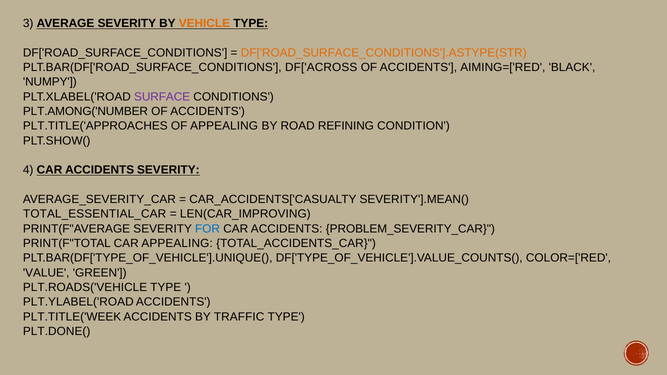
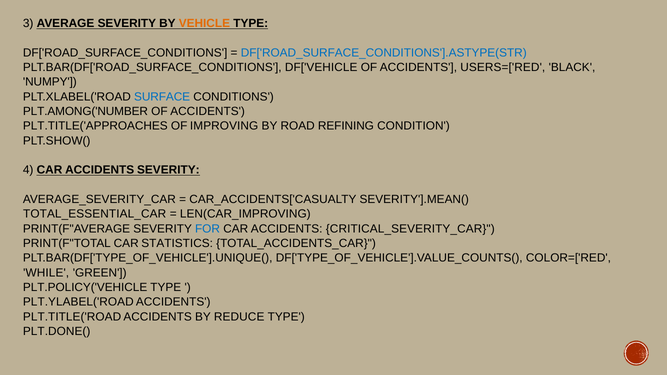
DF['ROAD_SURFACE_CONDITIONS'].ASTYPE(STR colour: orange -> blue (384, 53)
DF['ACROSS: DF['ACROSS -> DF['VEHICLE (321, 67)
AIMING=['RED: AIMING=['RED -> USERS=['RED (503, 67)
SURFACE colour: purple -> blue (162, 97)
OF APPEALING: APPEALING -> IMPROVING (224, 126)
PROBLEM_SEVERITY_CAR: PROBLEM_SEVERITY_CAR -> CRITICAL_SEVERITY_CAR (410, 229)
CAR APPEALING: APPEALING -> STATISTICS (177, 244)
VALUE: VALUE -> WHILE (46, 273)
PLT.ROADS('VEHICLE: PLT.ROADS('VEHICLE -> PLT.POLICY('VEHICLE (85, 288)
PLT.TITLE('WEEK: PLT.TITLE('WEEK -> PLT.TITLE('ROAD (72, 317)
TRAFFIC: TRAFFIC -> REDUCE (239, 317)
